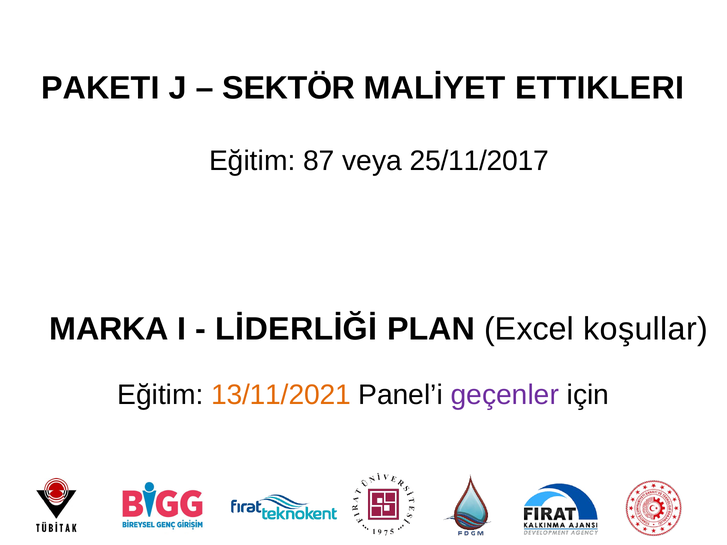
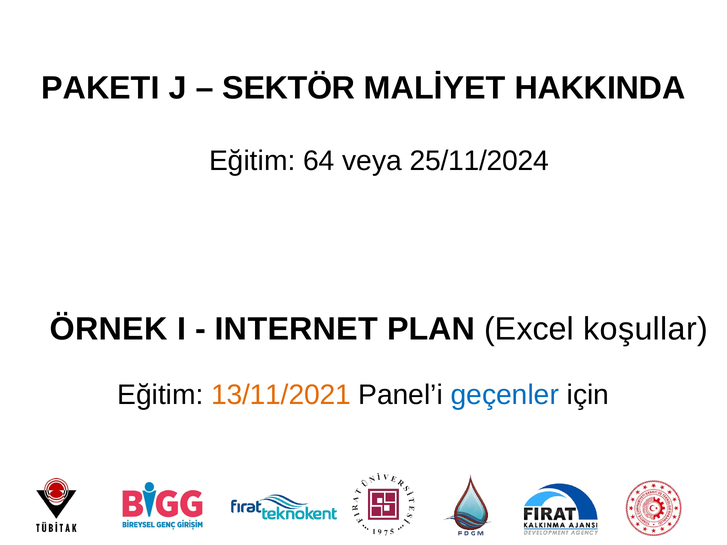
ETTIKLERI: ETTIKLERI -> HAKKINDA (600, 88)
87: 87 -> 64 (319, 161)
25/11/2017: 25/11/2017 -> 25/11/2024 (479, 161)
MARKA: MARKA -> ÖRNEK (109, 329)
LİDERLİĞİ: LİDERLİĞİ -> INTERNET (296, 329)
geçenler colour: purple -> blue (505, 395)
